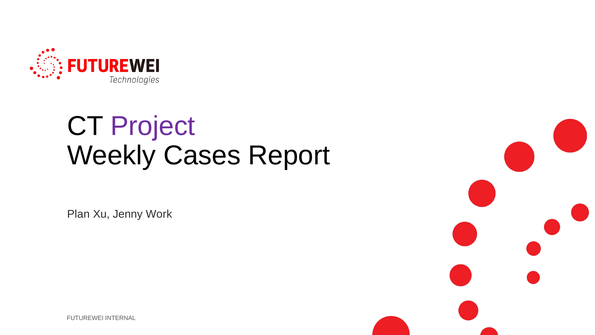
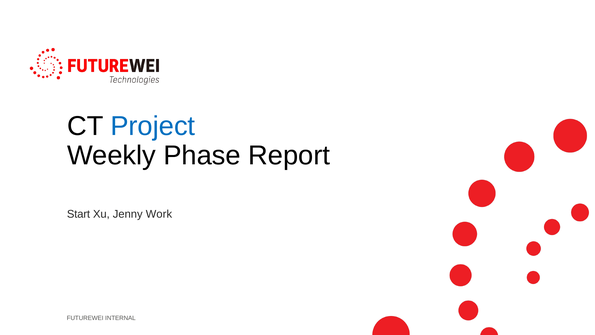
Project colour: purple -> blue (153, 126)
Cases: Cases -> Phase (202, 155)
Plan: Plan -> Start (79, 214)
